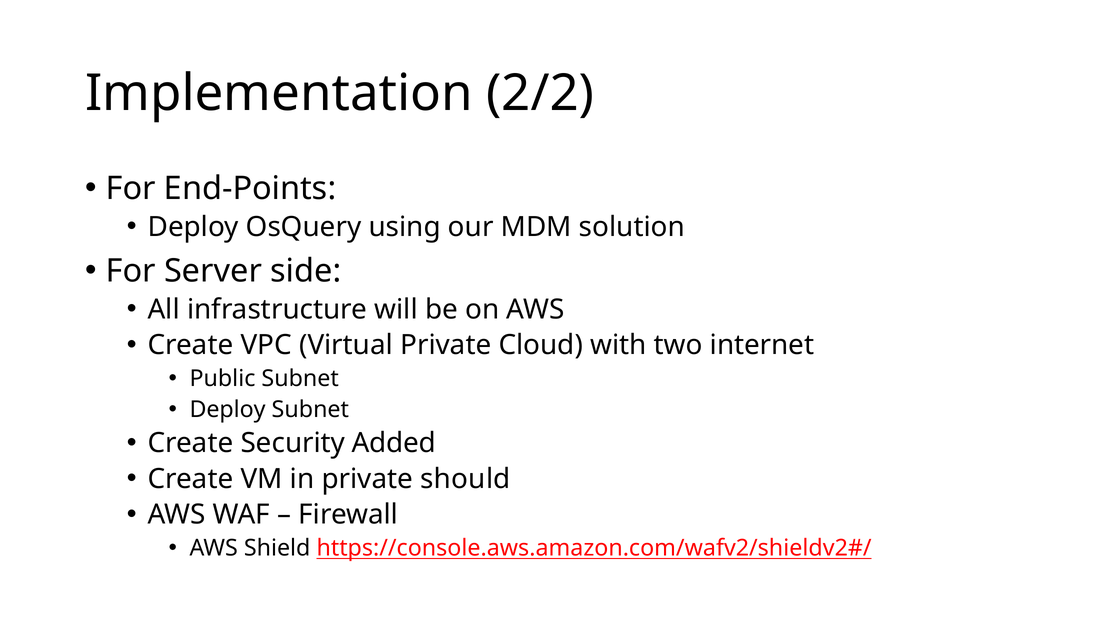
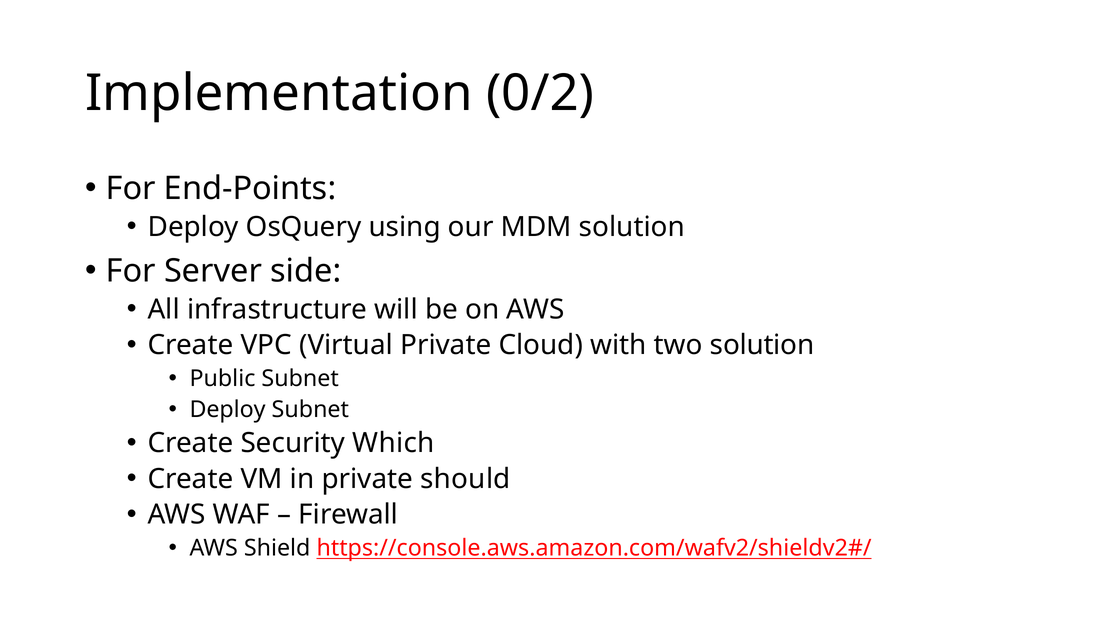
2/2: 2/2 -> 0/2 (540, 94)
two internet: internet -> solution (762, 345)
Added: Added -> Which (394, 443)
